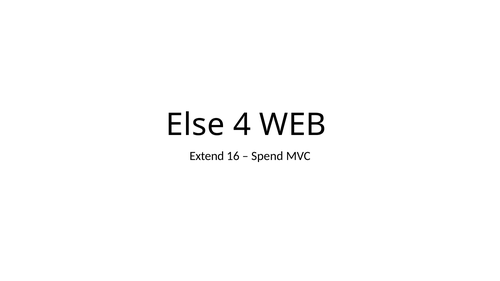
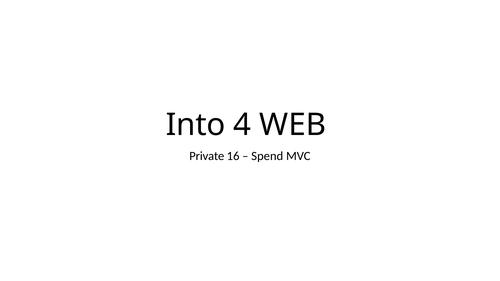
Else: Else -> Into (196, 125)
Extend: Extend -> Private (207, 156)
